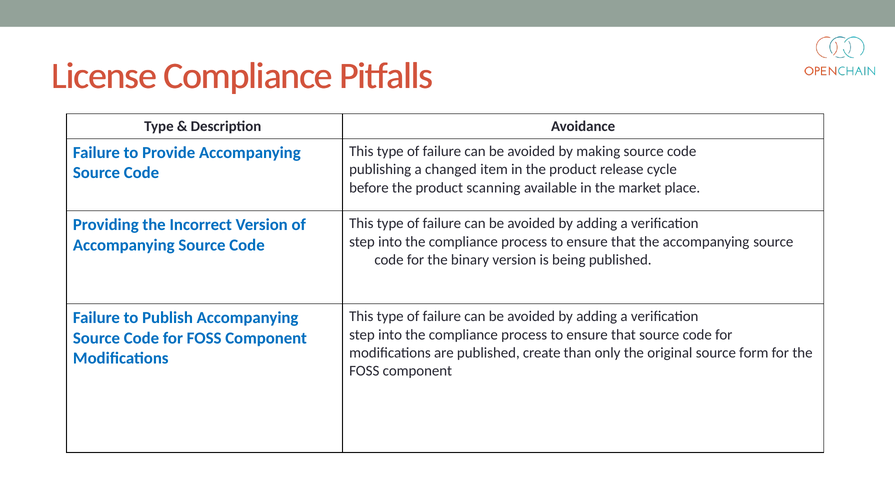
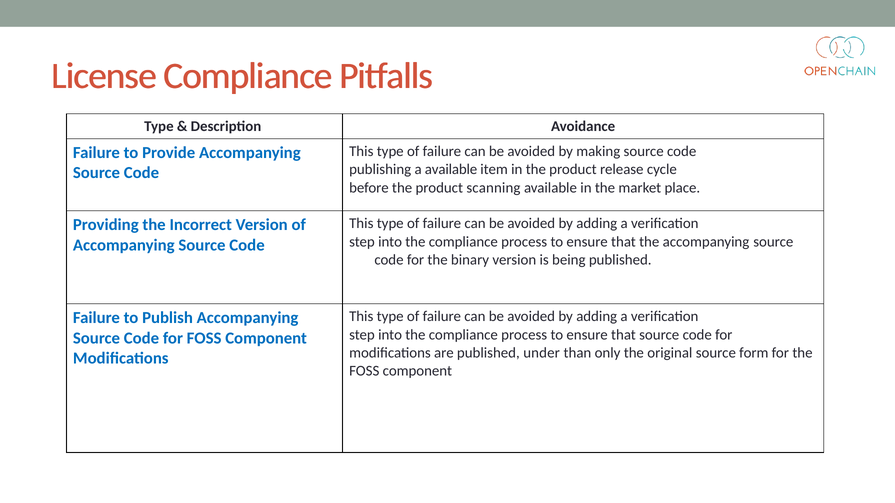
a changed: changed -> available (451, 170)
create: create -> under (542, 353)
